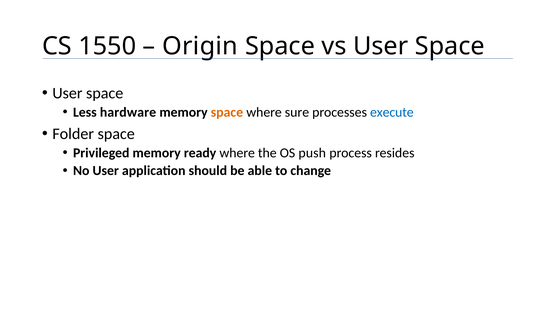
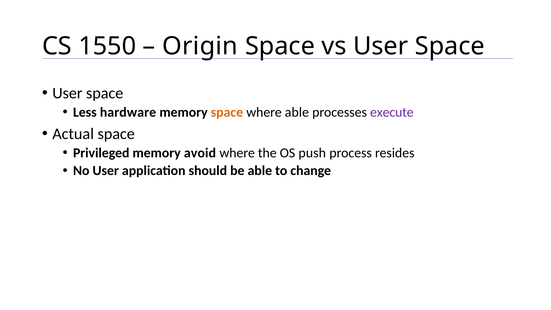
where sure: sure -> able (297, 112)
execute colour: blue -> purple (392, 112)
Folder: Folder -> Actual (73, 134)
ready: ready -> avoid (200, 153)
